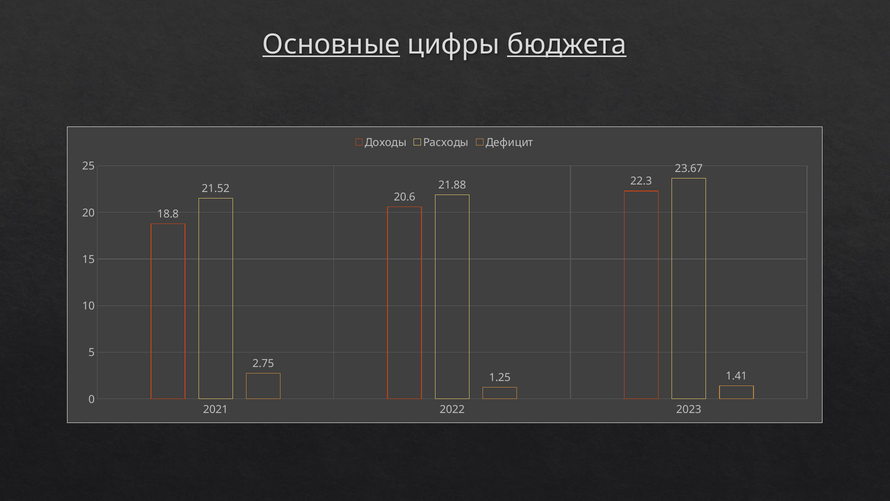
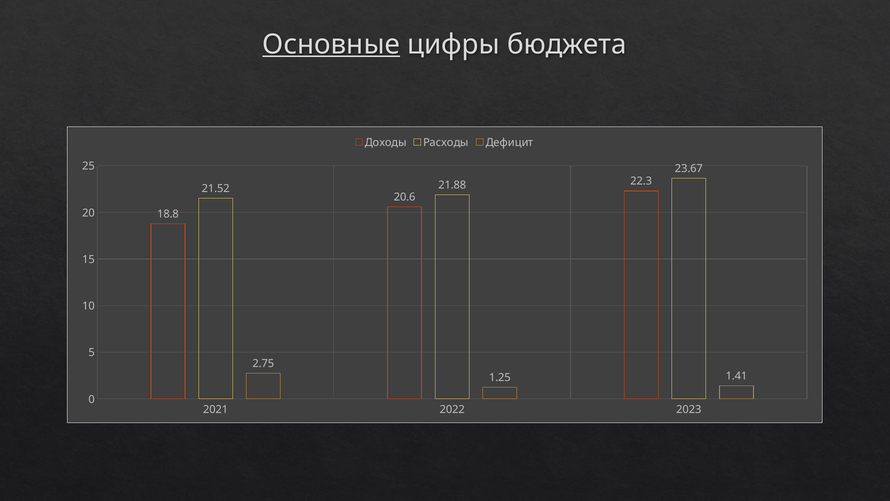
бюджета underline: present -> none (567, 44)
